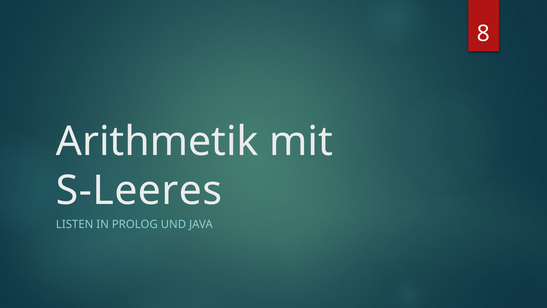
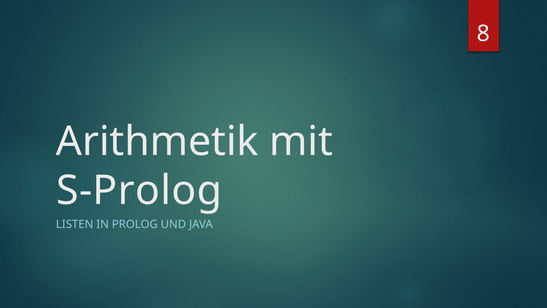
S-Leeres: S-Leeres -> S-Prolog (139, 191)
